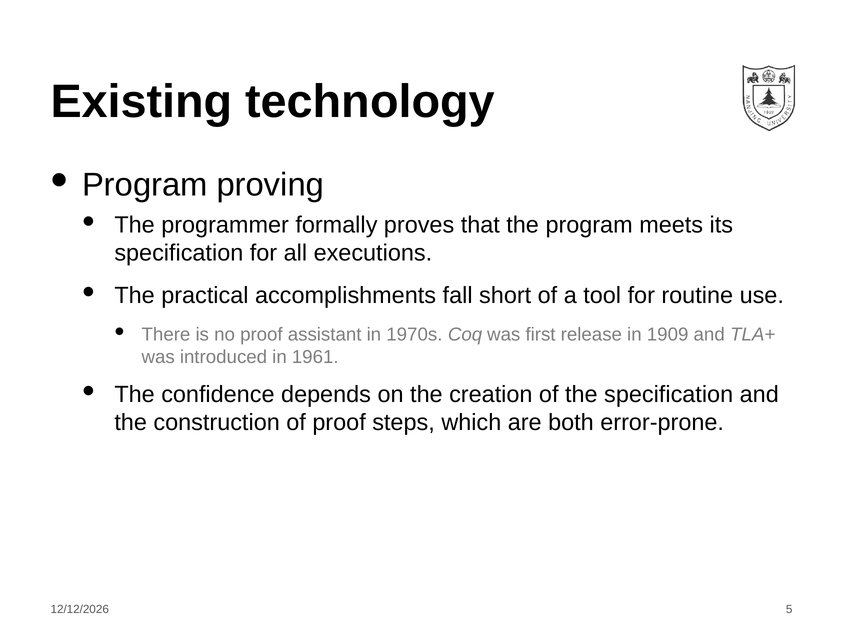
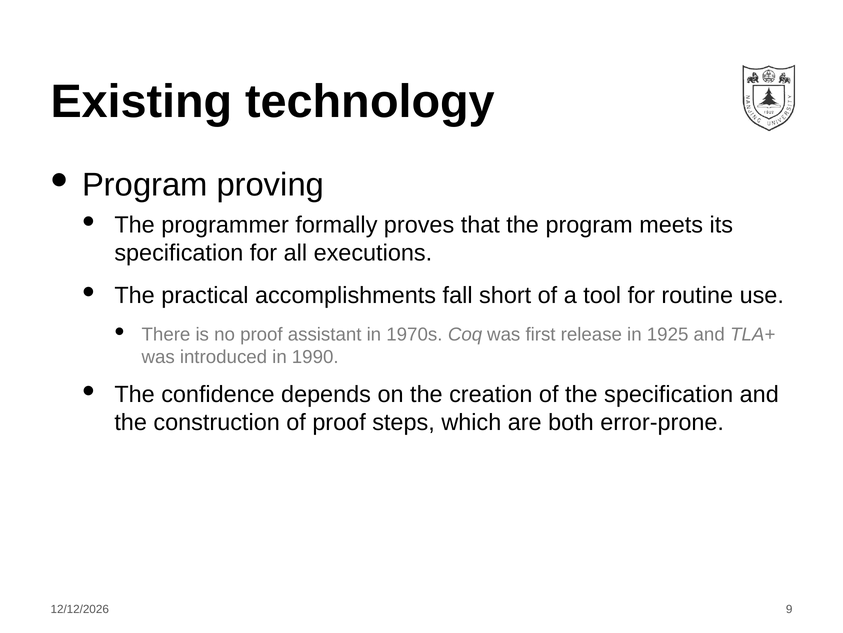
1909: 1909 -> 1925 (668, 334)
1961: 1961 -> 1990 (315, 357)
5: 5 -> 9 (789, 609)
